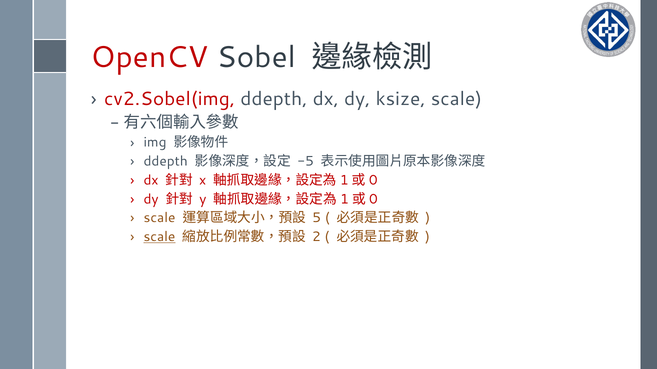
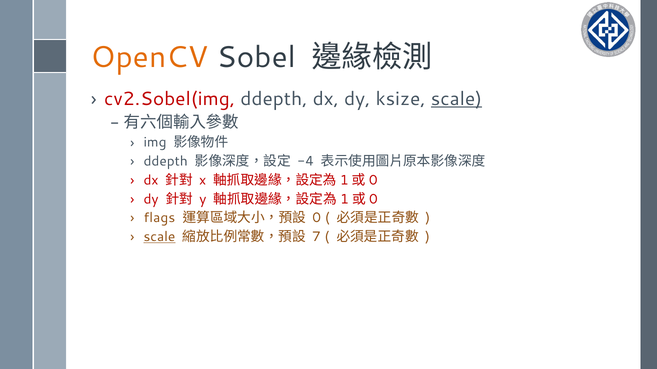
OpenCV colour: red -> orange (150, 57)
scale underline: none -> present (457, 99)
-5: -5 -> -4 (306, 162)
scale: scale -> flags (159, 218)
5: 5 -> 0 (317, 218)
2: 2 -> 7 (316, 237)
